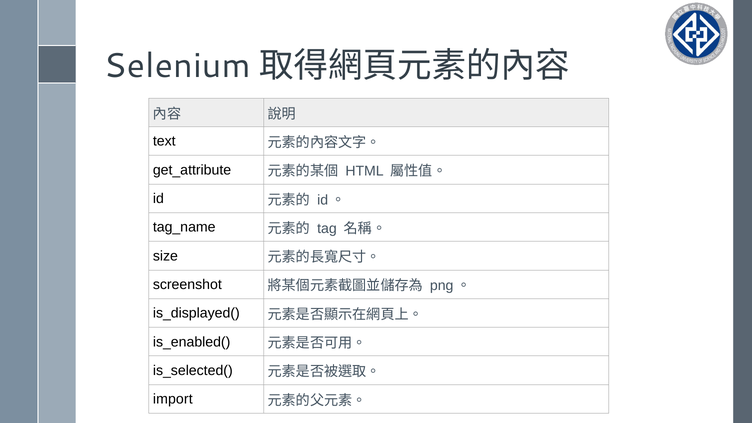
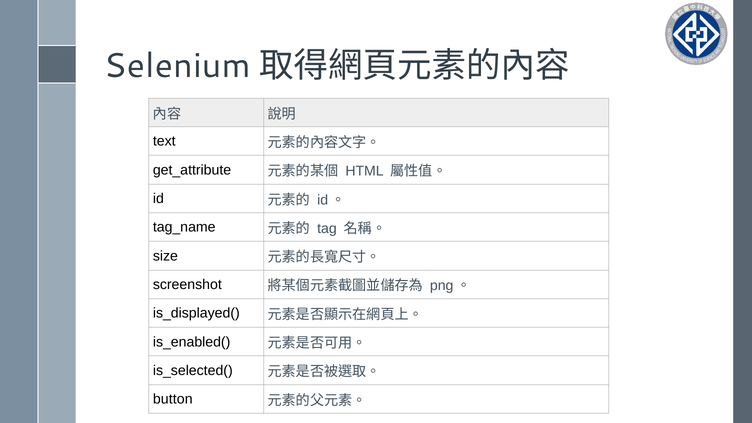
import: import -> button (173, 399)
